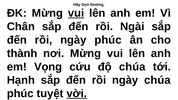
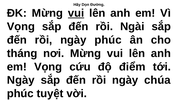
Chân: Chân -> Vọng (21, 27)
thành: thành -> tháng (22, 53)
độ chúa: chúa -> điểm (132, 67)
Hạnh: Hạnh -> Ngày (21, 80)
vời underline: present -> none (77, 94)
